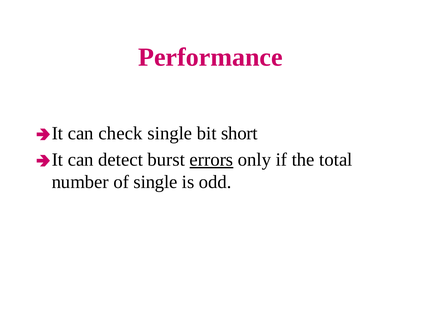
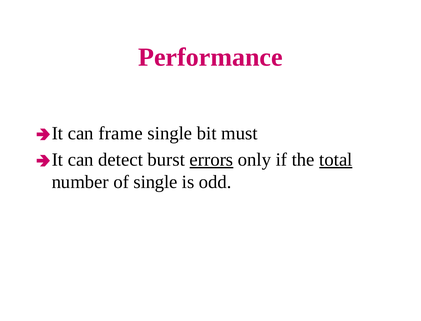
check: check -> frame (121, 134)
short: short -> must (239, 134)
total underline: none -> present (336, 160)
